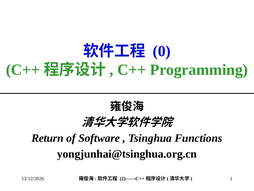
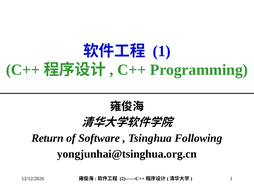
0: 0 -> 1 (162, 51)
Functions: Functions -> Following (198, 138)
